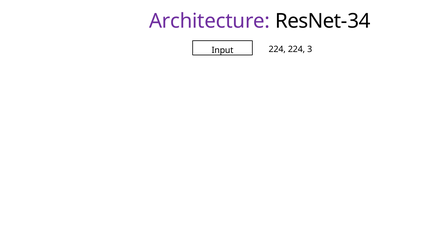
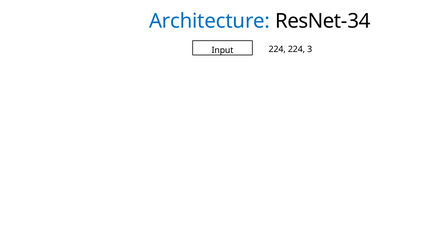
Architecture colour: purple -> blue (210, 21)
